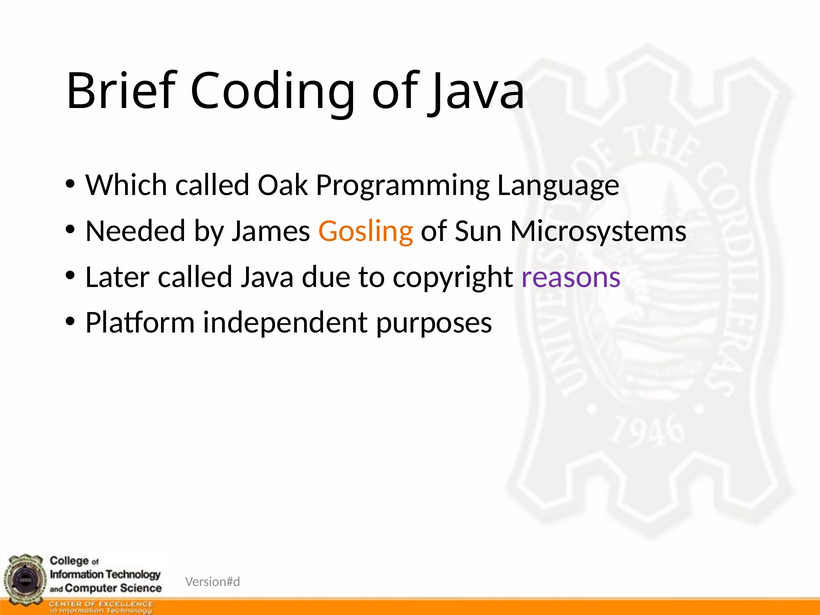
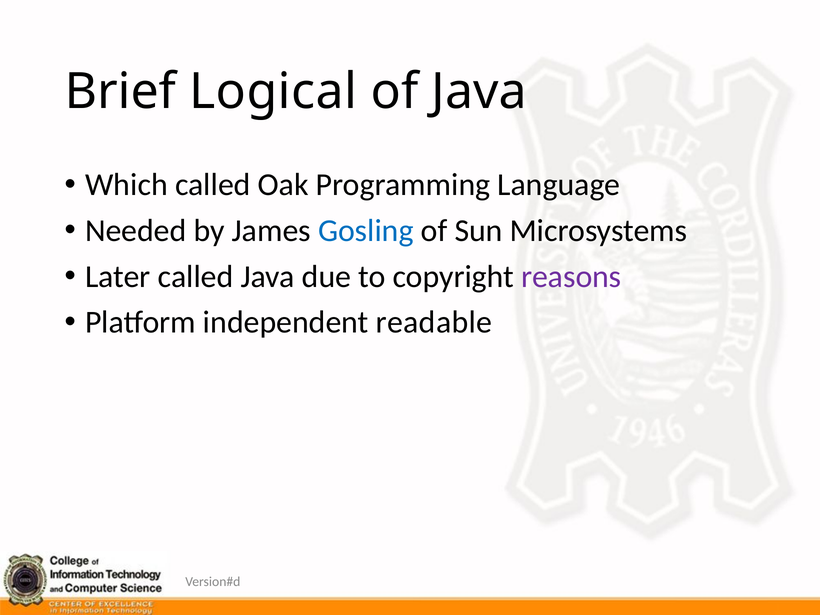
Coding: Coding -> Logical (273, 92)
Gosling colour: orange -> blue (366, 231)
purposes: purposes -> readable (434, 322)
